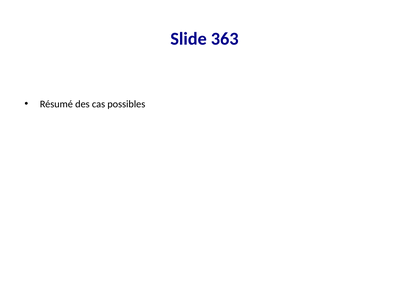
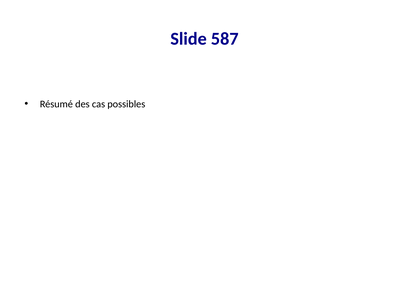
363: 363 -> 587 (225, 39)
